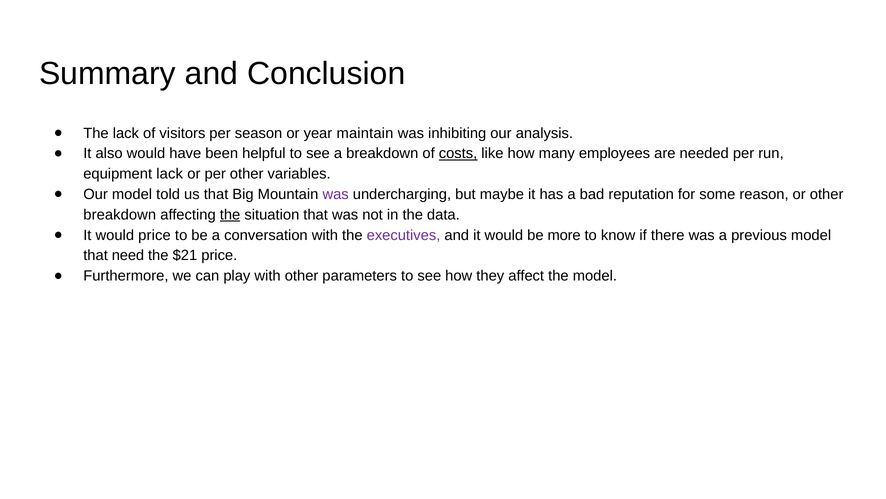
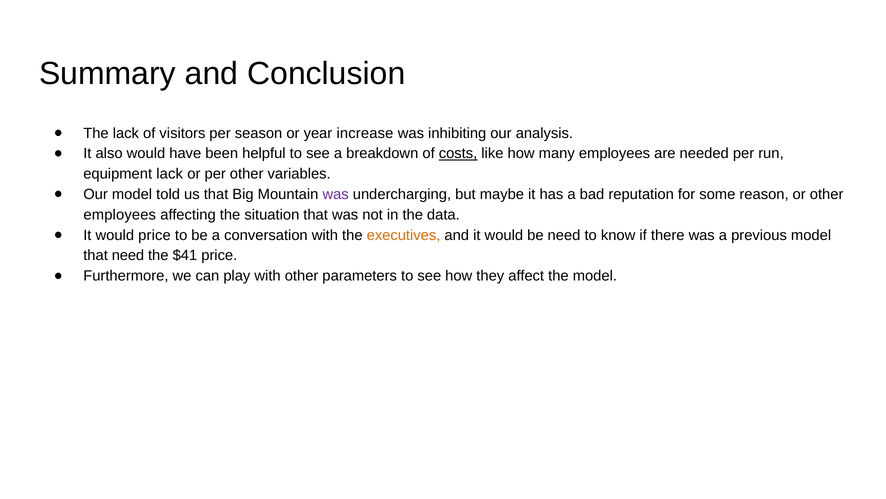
maintain: maintain -> increase (365, 133)
breakdown: breakdown -> employees (120, 215)
the underline: present -> none (230, 215)
executives colour: purple -> orange (404, 235)
be more: more -> need (564, 235)
$21: $21 -> $41 (185, 255)
